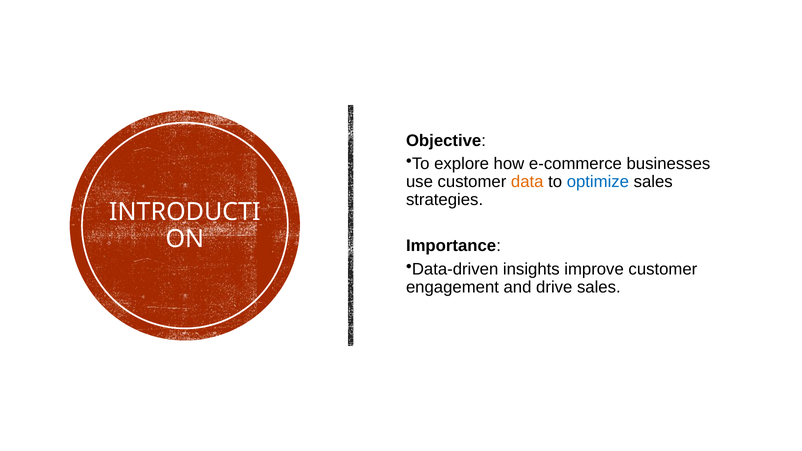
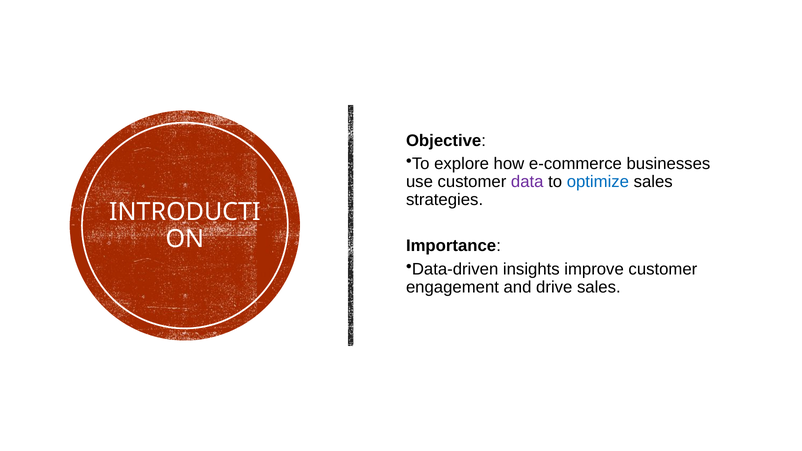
data colour: orange -> purple (527, 182)
